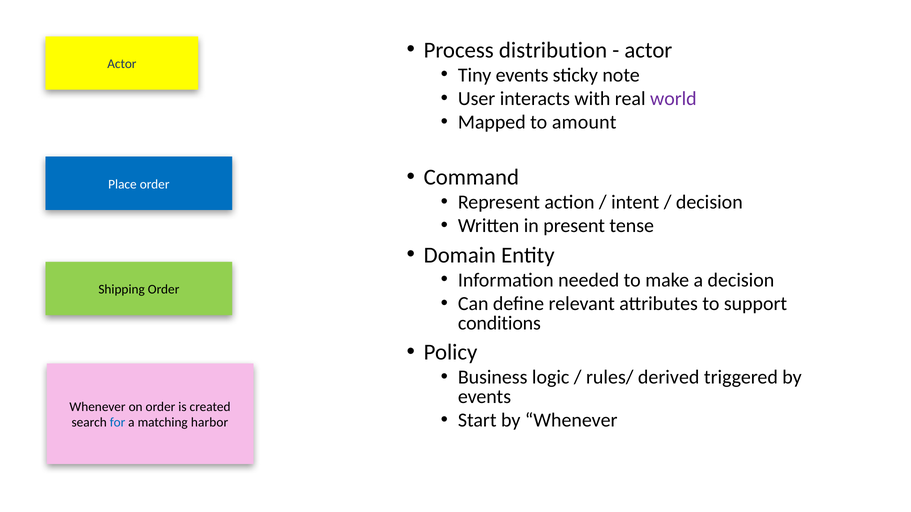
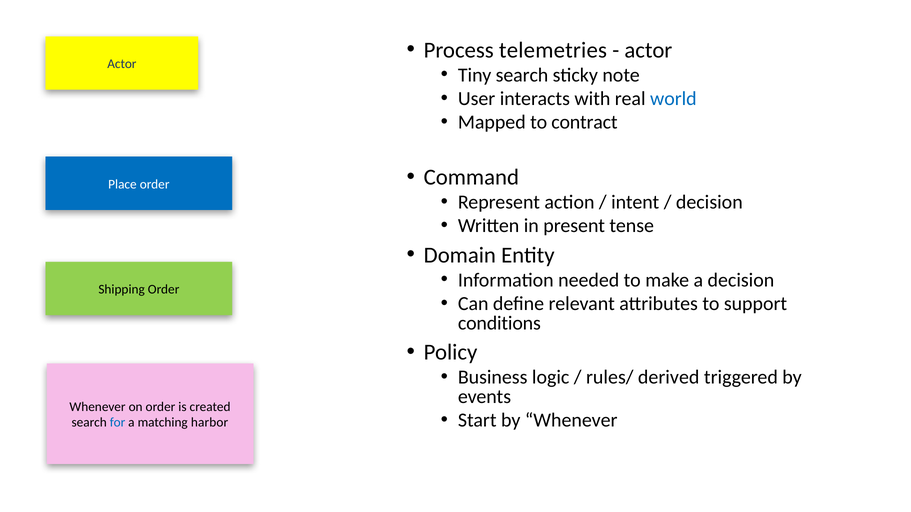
distribution: distribution -> telemetries (553, 50)
Tiny events: events -> search (522, 75)
world colour: purple -> blue (673, 99)
amount: amount -> contract (584, 122)
